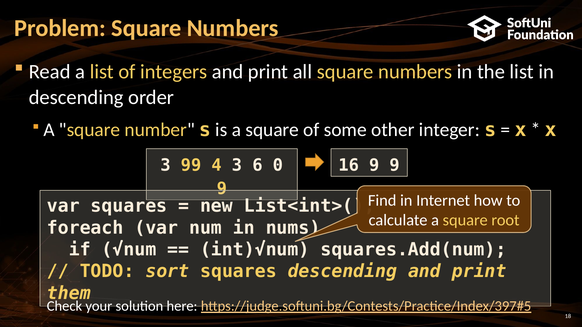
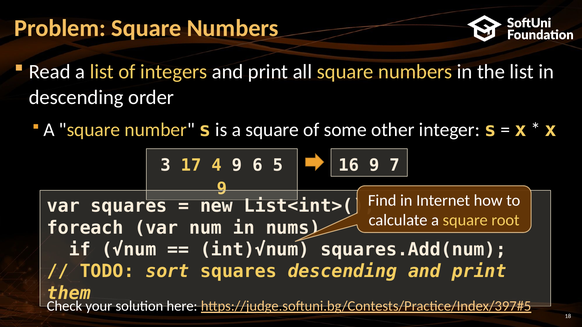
99: 99 -> 17 (191, 166)
4 3: 3 -> 9 (237, 166)
0: 0 -> 5 (278, 166)
9 9: 9 -> 7 (395, 166)
